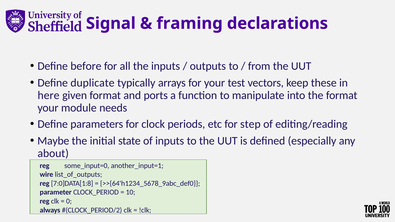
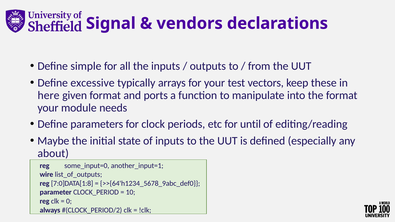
framing: framing -> vendors (190, 23)
before: before -> simple (86, 66)
duplicate: duplicate -> excessive (93, 83)
step: step -> until (251, 124)
